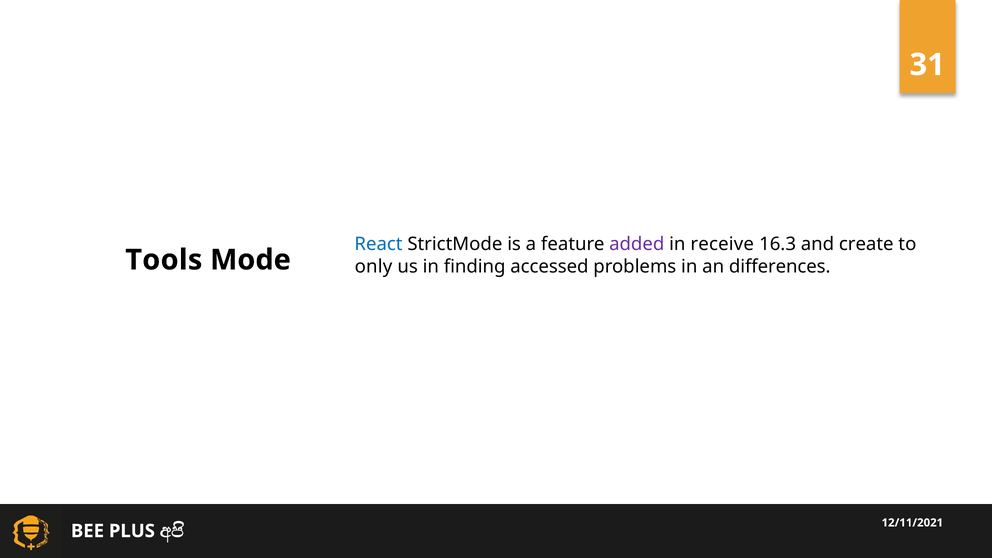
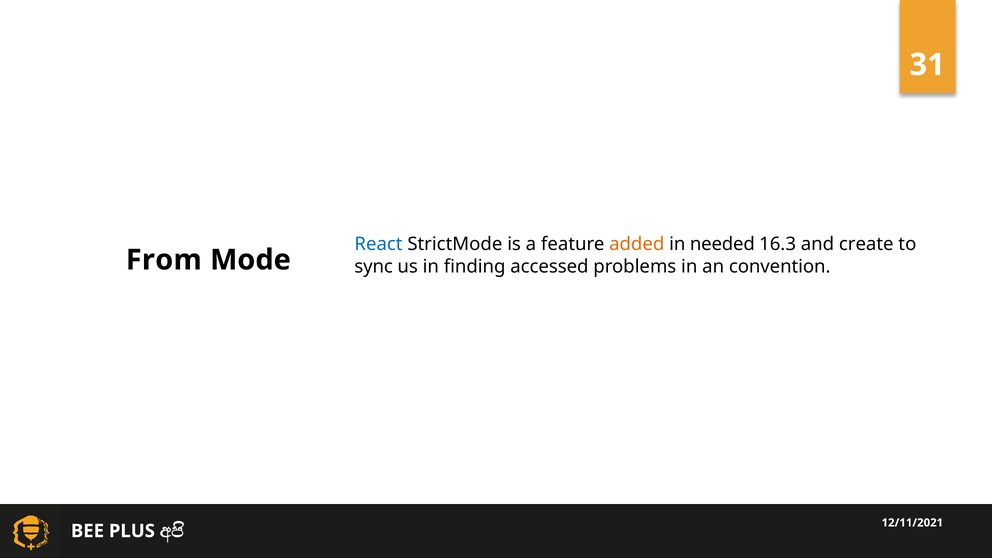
added colour: purple -> orange (637, 244)
receive: receive -> needed (722, 244)
Tools: Tools -> From (164, 260)
only: only -> sync (374, 267)
differences: differences -> convention (780, 267)
